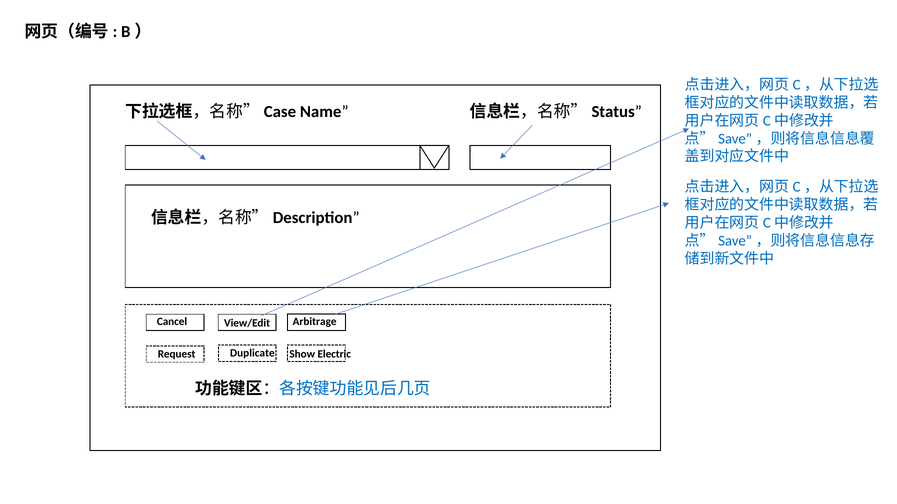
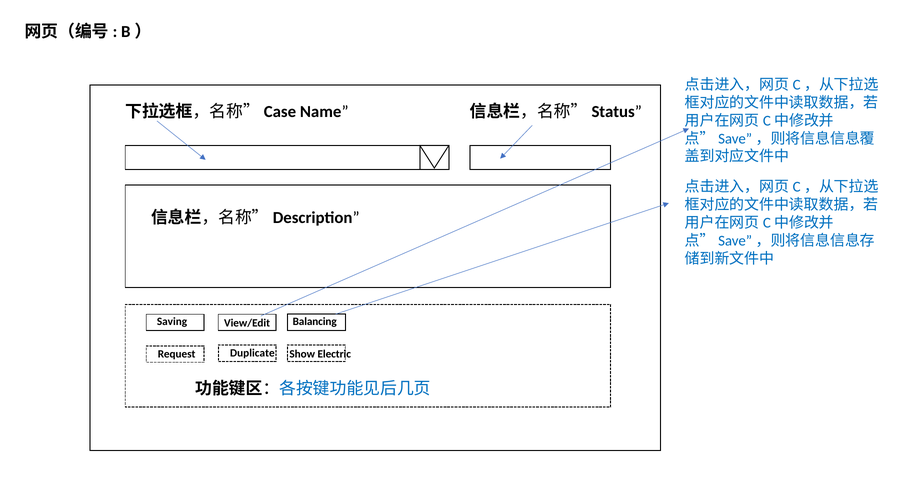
Cancel: Cancel -> Saving (172, 322)
Arbitrage: Arbitrage -> Balancing (315, 322)
